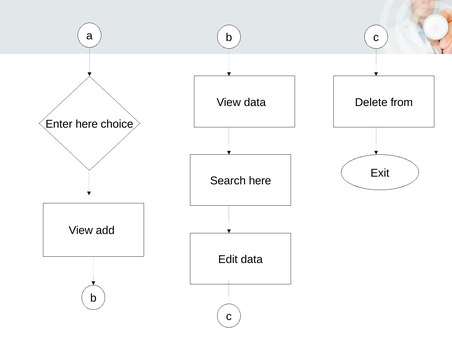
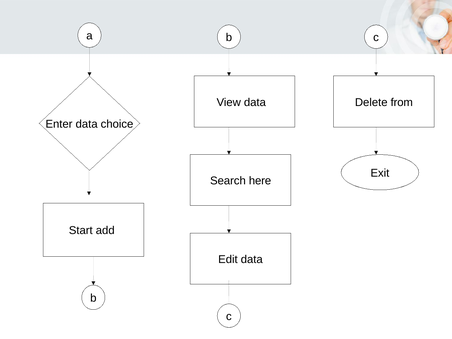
Enter here: here -> data (87, 124)
View: View -> Start (81, 231)
